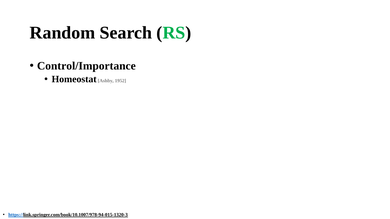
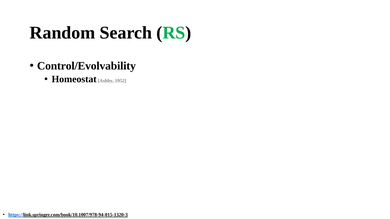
Control/Importance: Control/Importance -> Control/Evolvability (86, 66)
